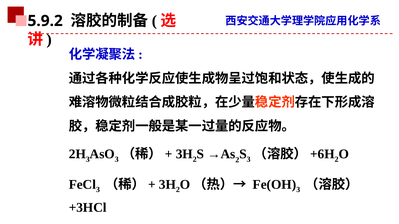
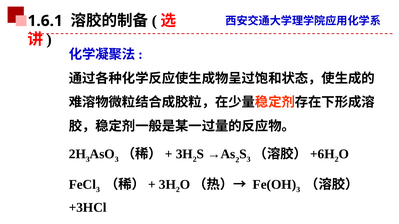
5.9.2: 5.9.2 -> 1.6.1 (45, 21)
